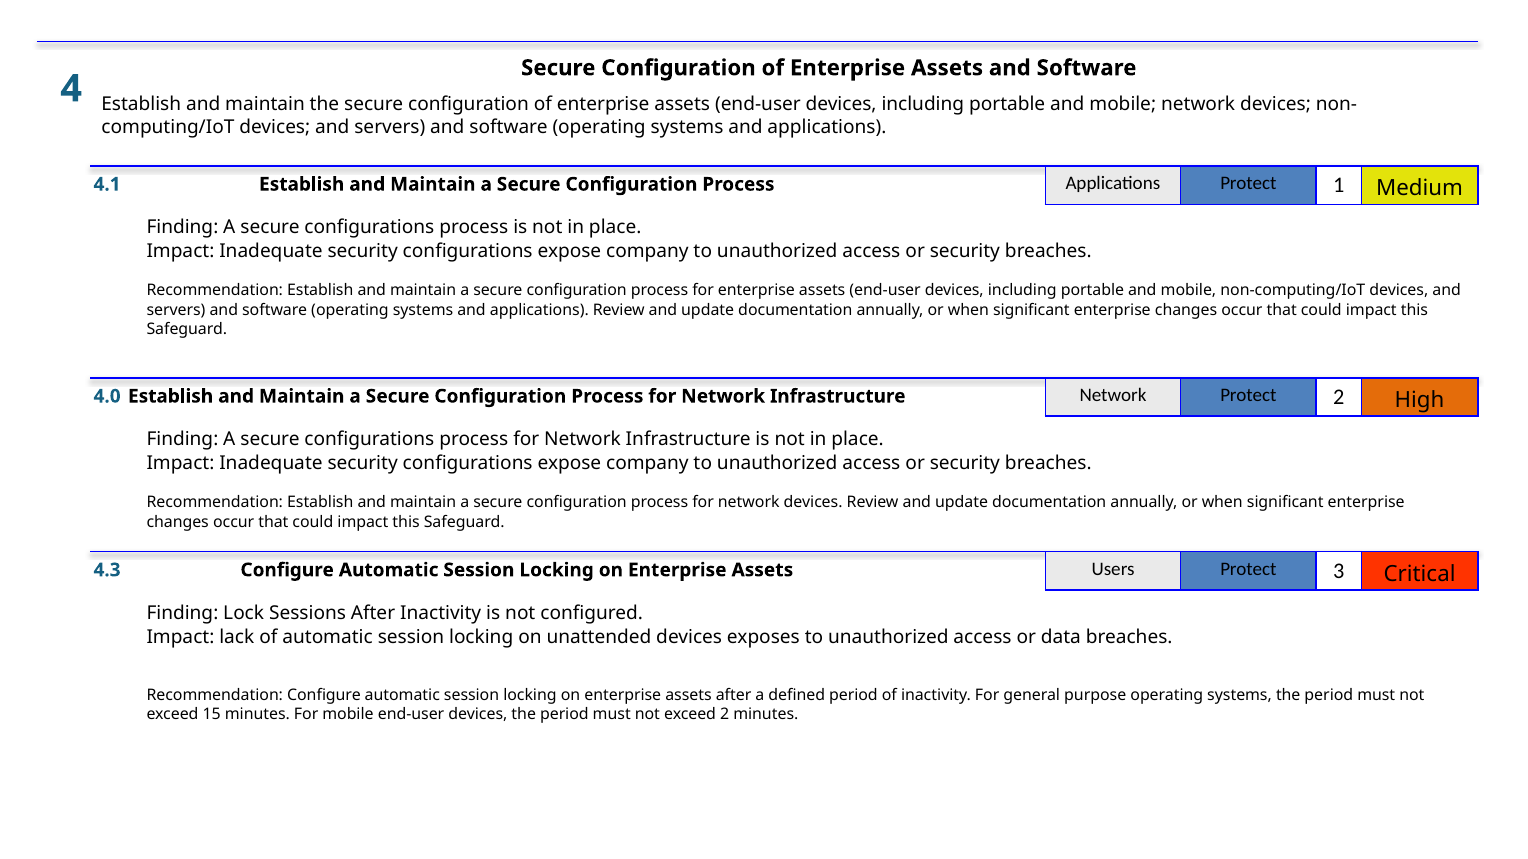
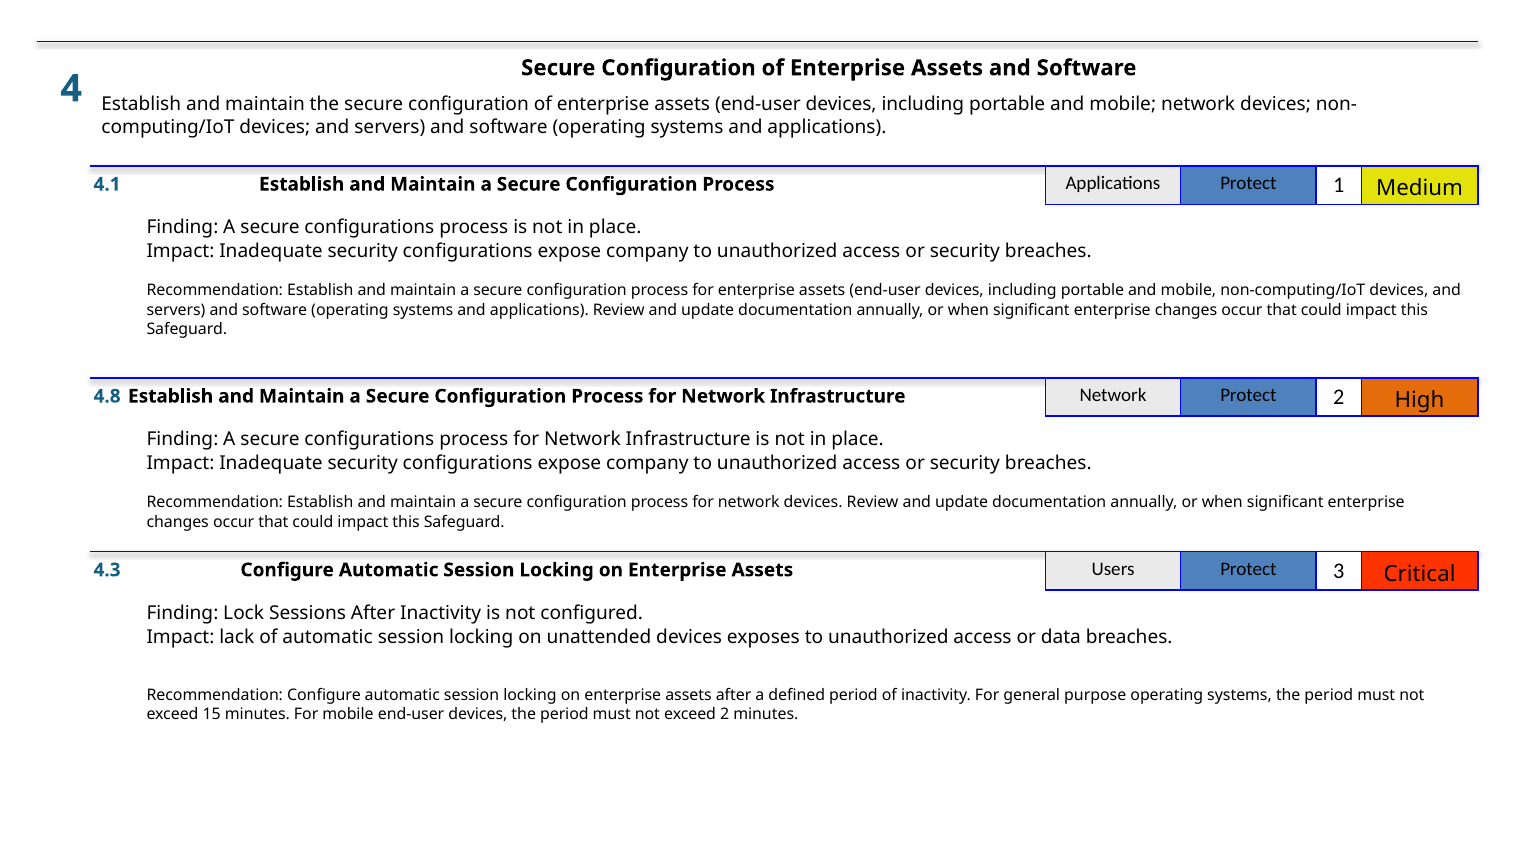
4.0: 4.0 -> 4.8 (107, 396)
